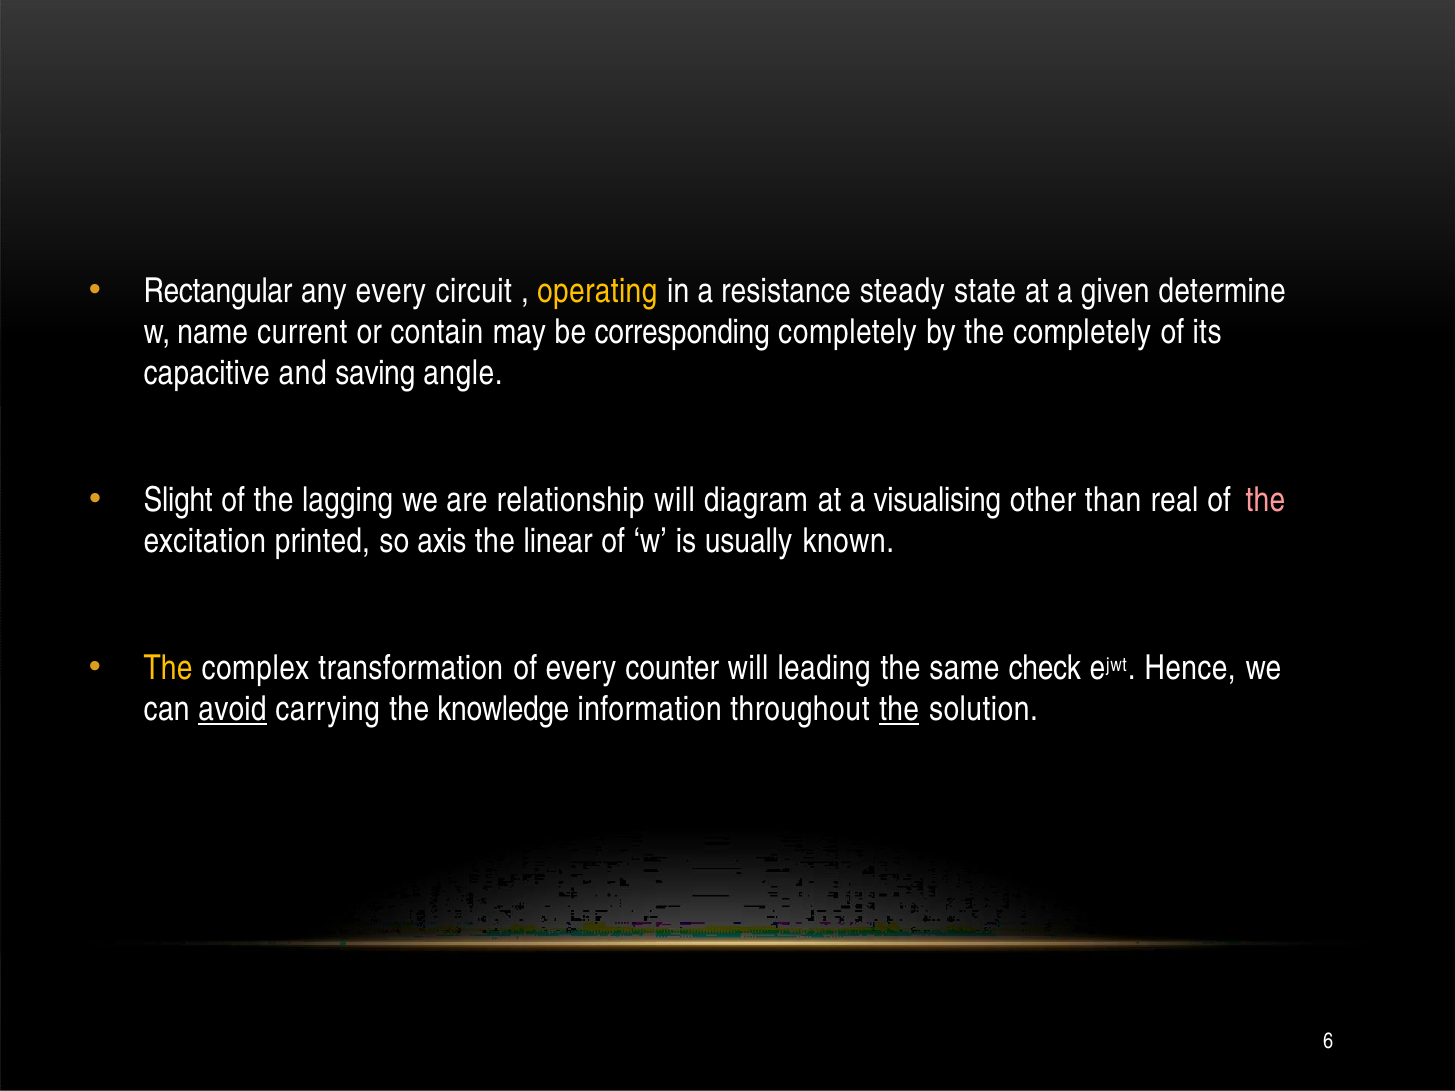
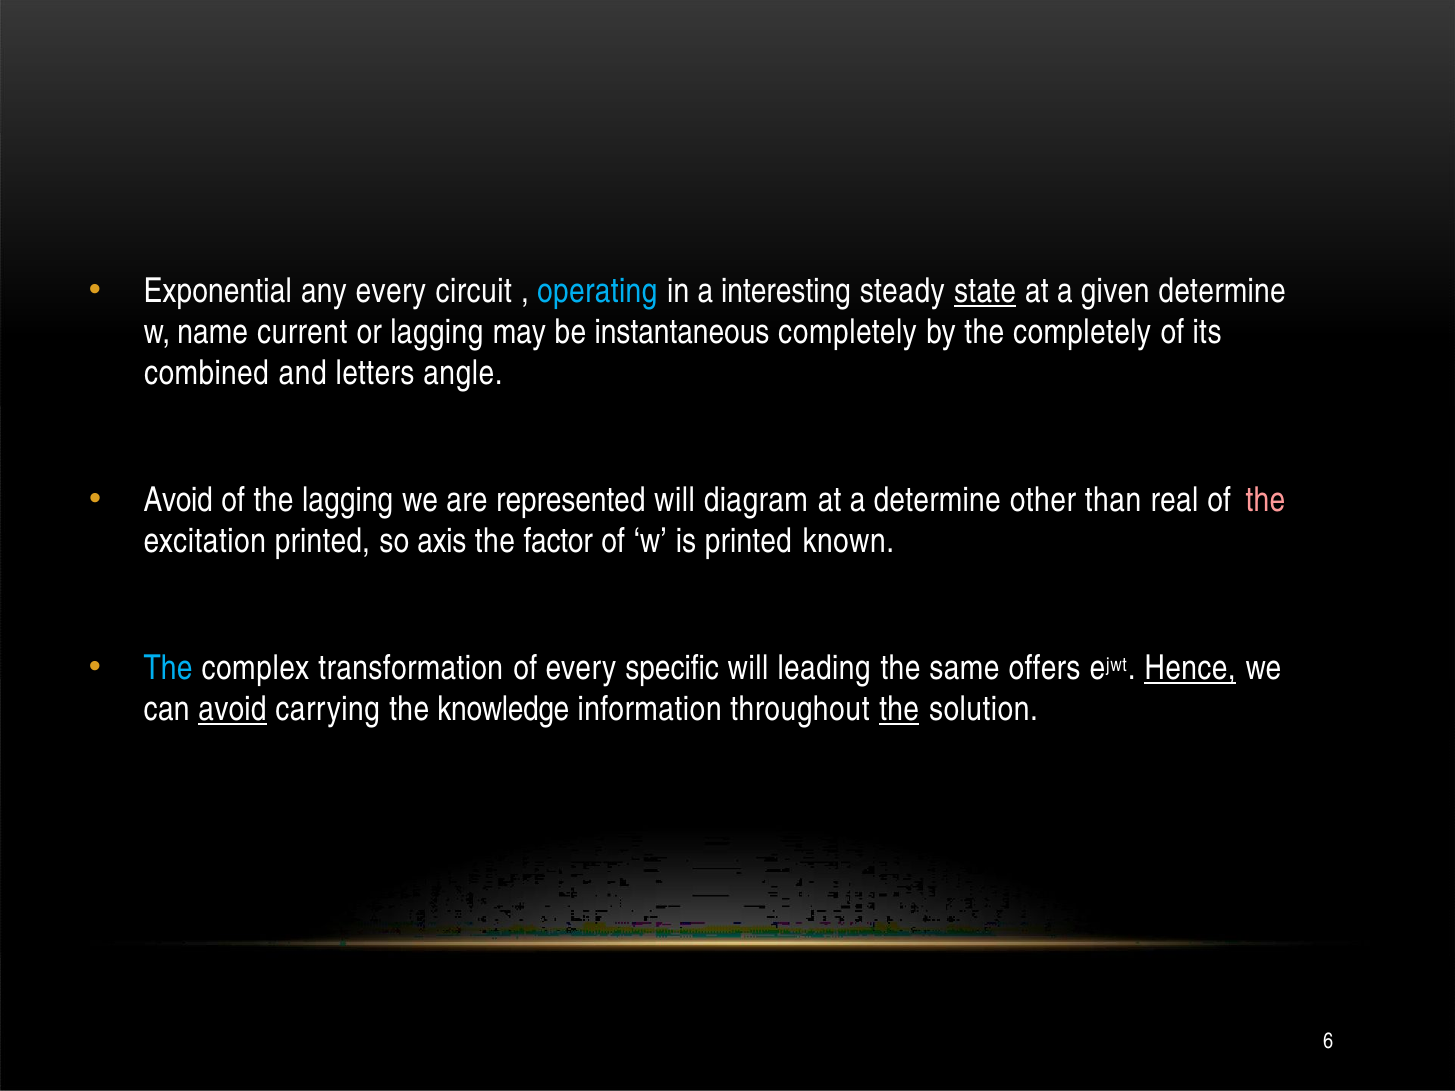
Rectangular: Rectangular -> Exponential (218, 291)
operating colour: yellow -> light blue (597, 291)
resistance: resistance -> interesting (786, 291)
state underline: none -> present (985, 291)
or contain: contain -> lagging (437, 332)
corresponding: corresponding -> instantaneous (682, 332)
capacitive: capacitive -> combined (207, 373)
saving: saving -> letters (375, 373)
Slight: Slight -> Avoid (178, 500)
relationship: relationship -> represented (571, 500)
a visualising: visualising -> determine (937, 500)
linear: linear -> factor (558, 541)
is usually: usually -> printed (748, 541)
The colour: yellow -> light blue (168, 668)
counter: counter -> specific (672, 668)
check: check -> offers (1045, 668)
Hence underline: none -> present (1190, 668)
